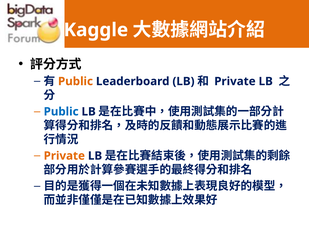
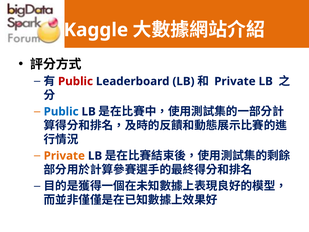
Public colour: orange -> red (75, 81)
